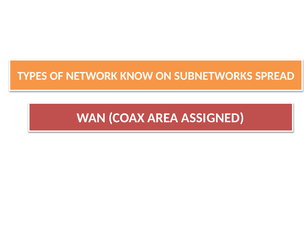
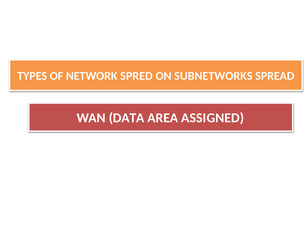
KNOW: KNOW -> SPRED (136, 76)
COAX: COAX -> DATA (127, 118)
